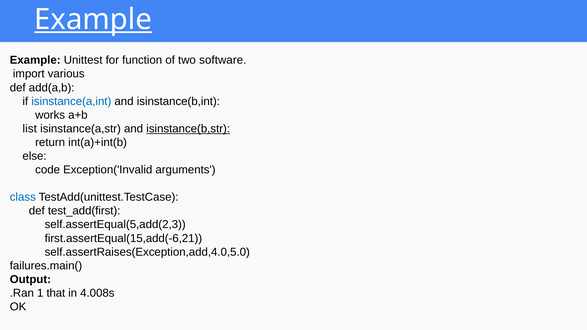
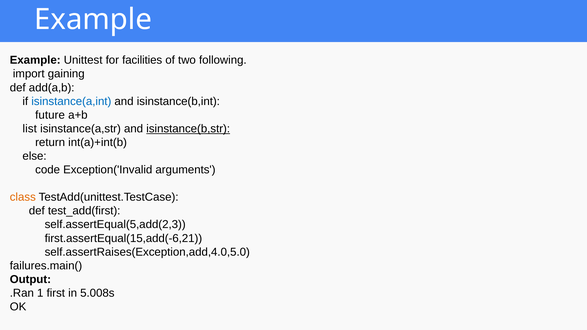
Example underline: present -> none (93, 20)
function: function -> facilities (142, 60)
software: software -> following (223, 60)
various: various -> gaining (66, 74)
works: works -> future (50, 115)
class colour: blue -> orange (23, 197)
that: that -> first (56, 293)
4.008s: 4.008s -> 5.008s (97, 293)
